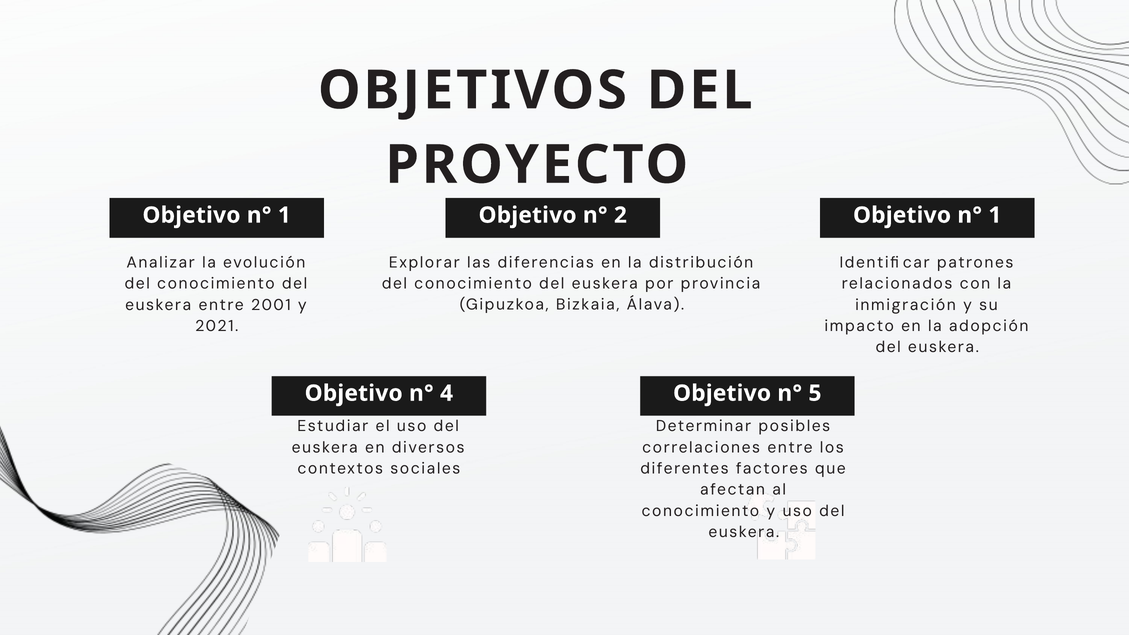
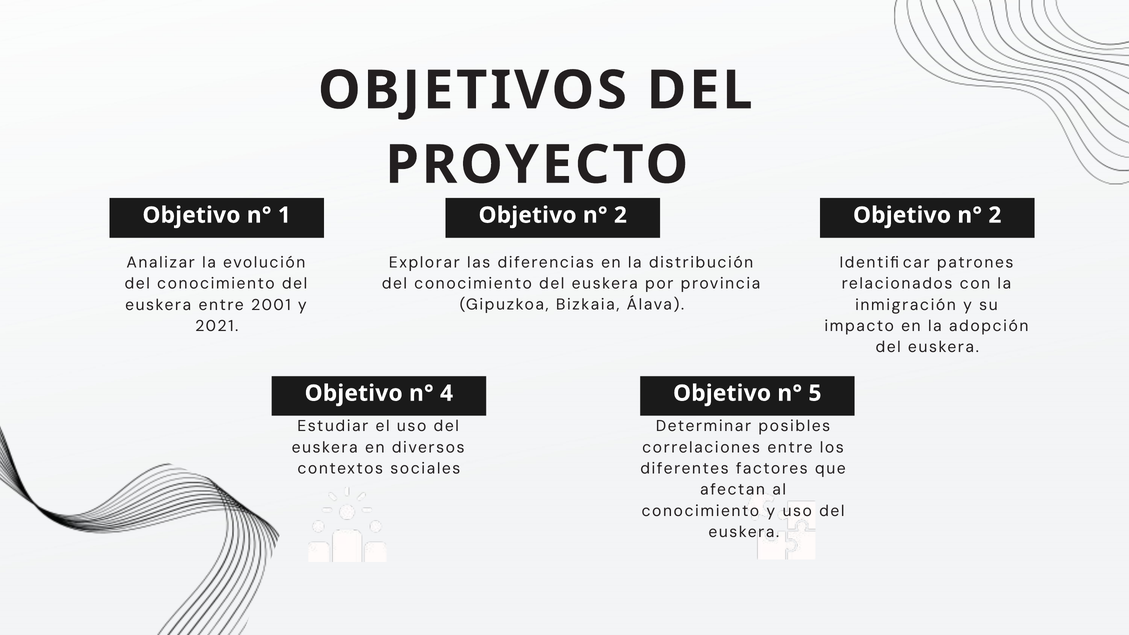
1: 1 -> 2 (995, 215)
